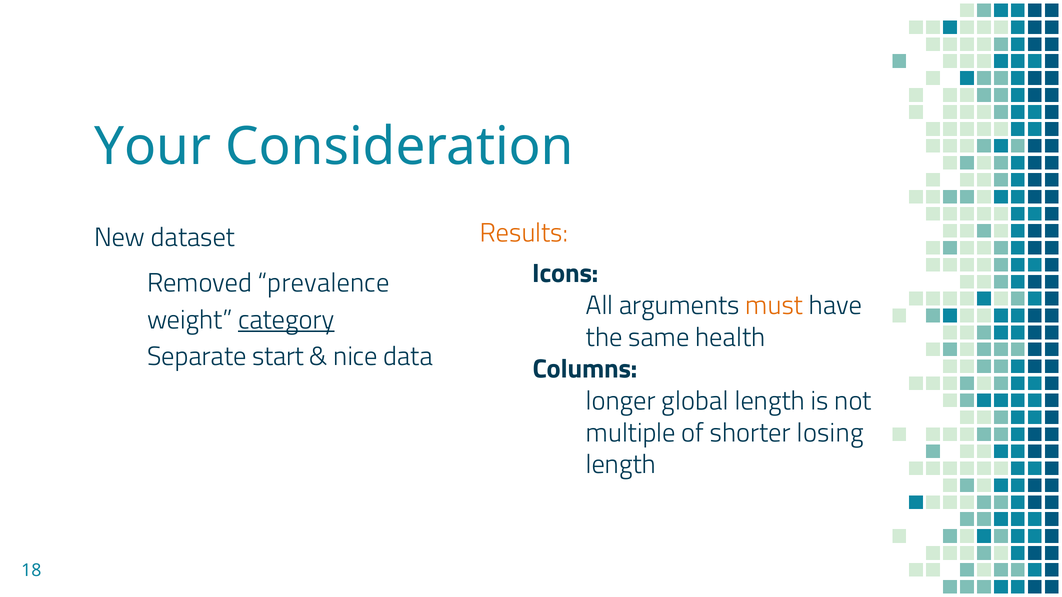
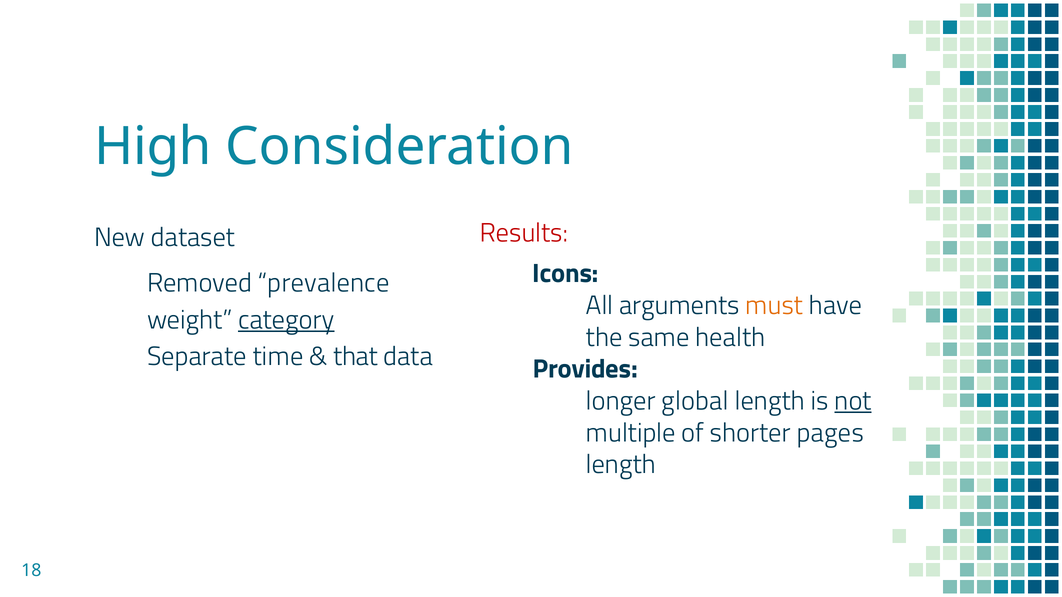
Your: Your -> High (153, 147)
Results colour: orange -> red (524, 233)
start: start -> time (278, 357)
nice: nice -> that (356, 357)
Columns: Columns -> Provides (585, 369)
not underline: none -> present (853, 401)
losing: losing -> pages (830, 433)
